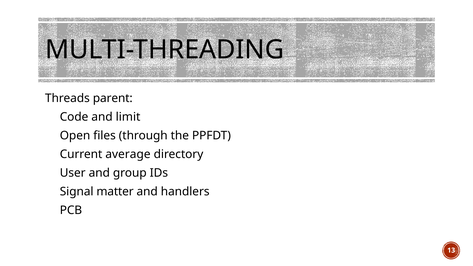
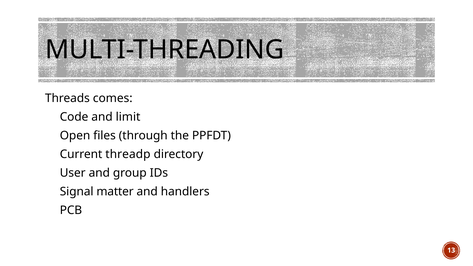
parent: parent -> comes (113, 98)
average: average -> threadp (128, 154)
